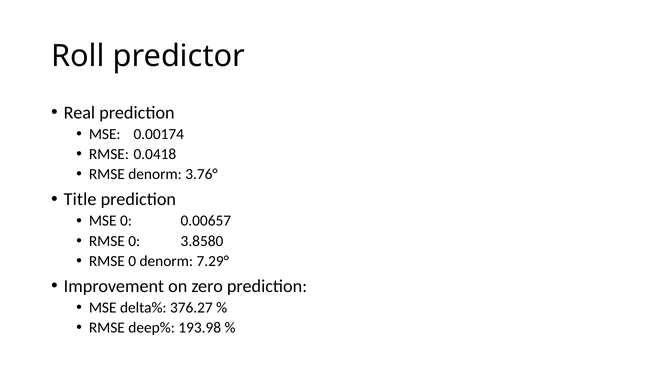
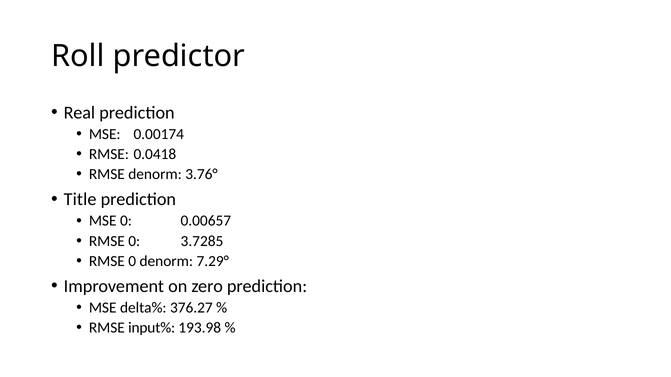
3.8580: 3.8580 -> 3.7285 (202, 241)
deep%: deep% -> input% (152, 328)
